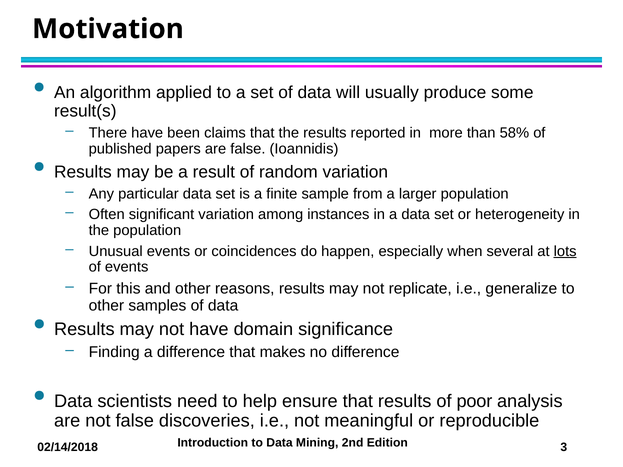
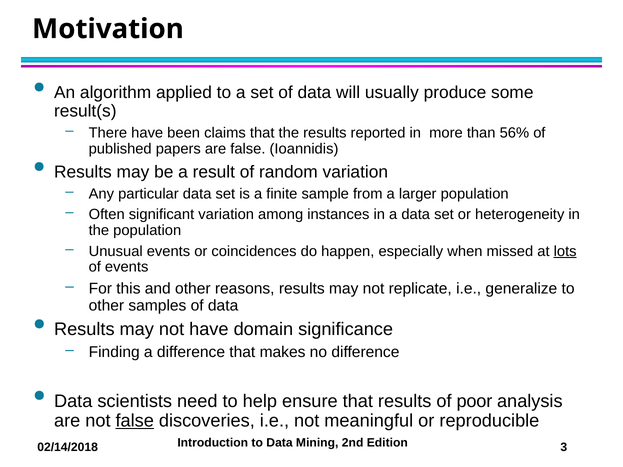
58%: 58% -> 56% (514, 133)
several: several -> missed (510, 251)
false underline: none -> present (135, 421)
